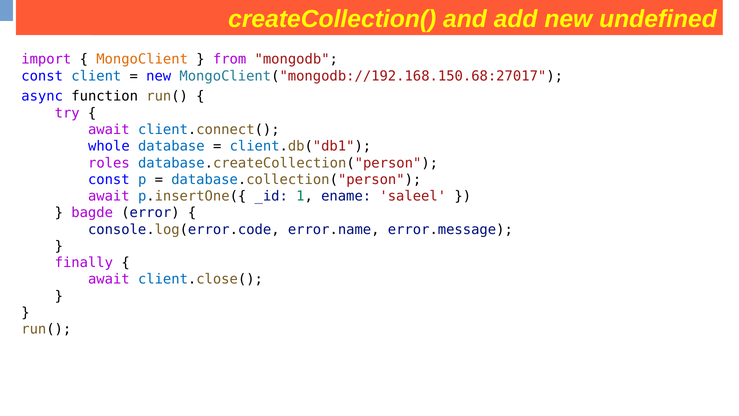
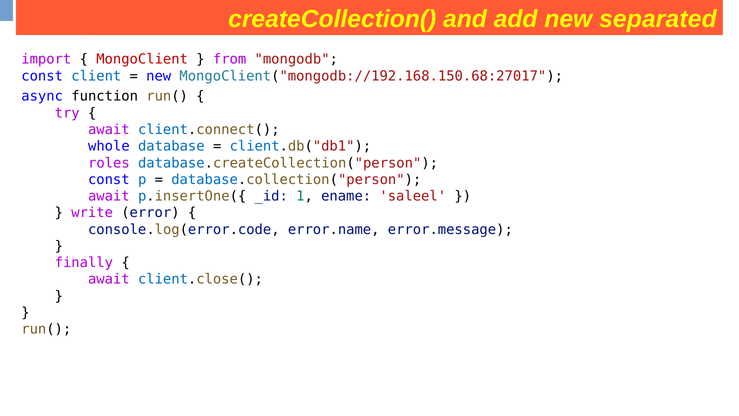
undefined: undefined -> separated (658, 19)
MongoClient colour: orange -> red (142, 59)
bagde: bagde -> write (92, 213)
